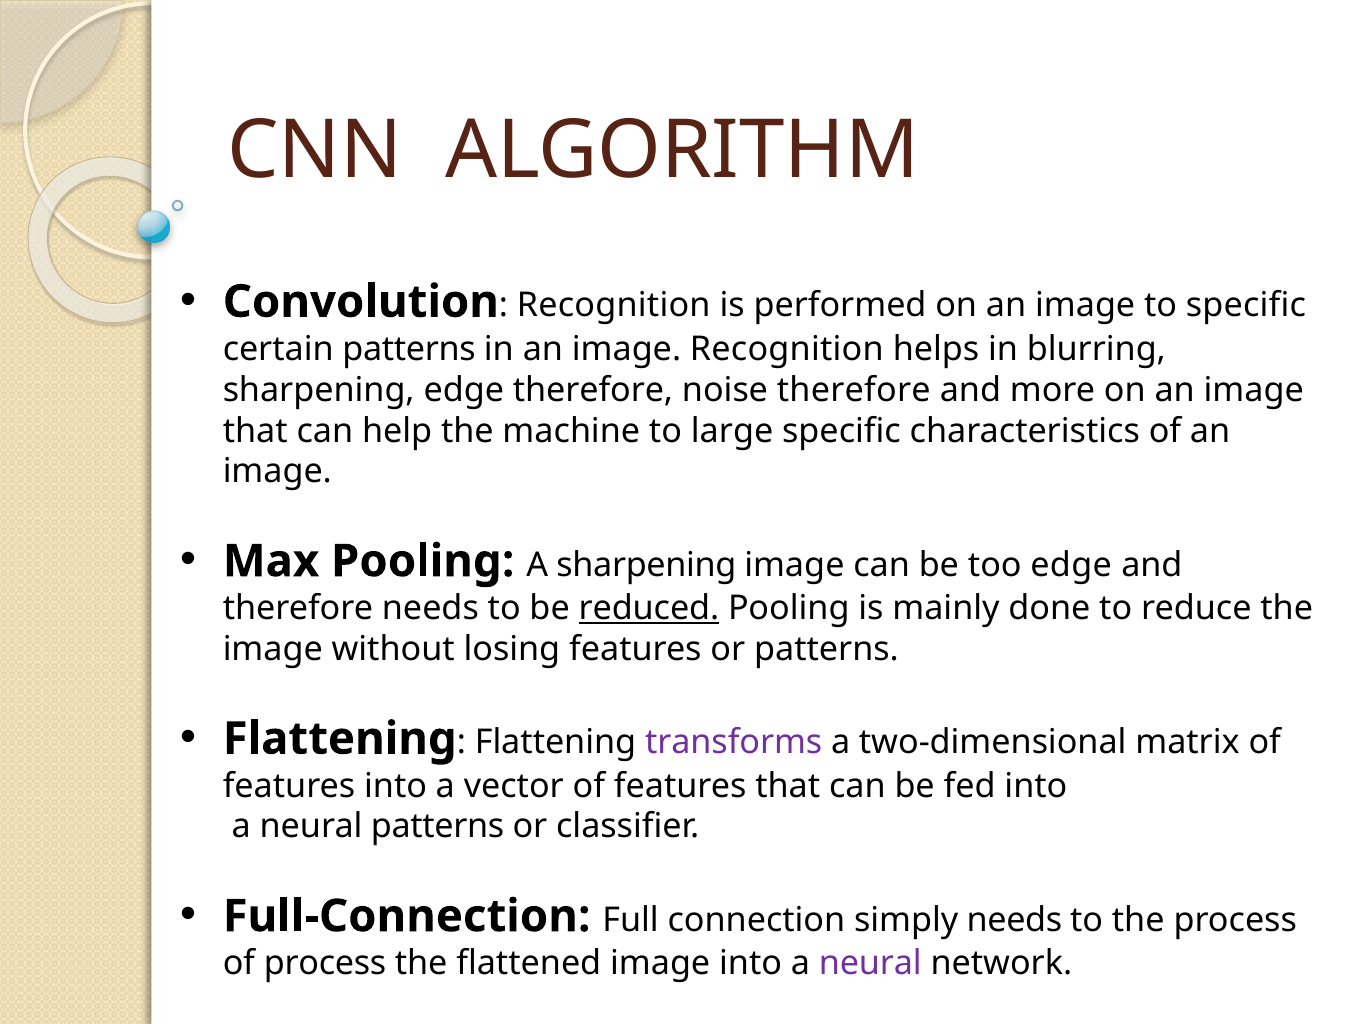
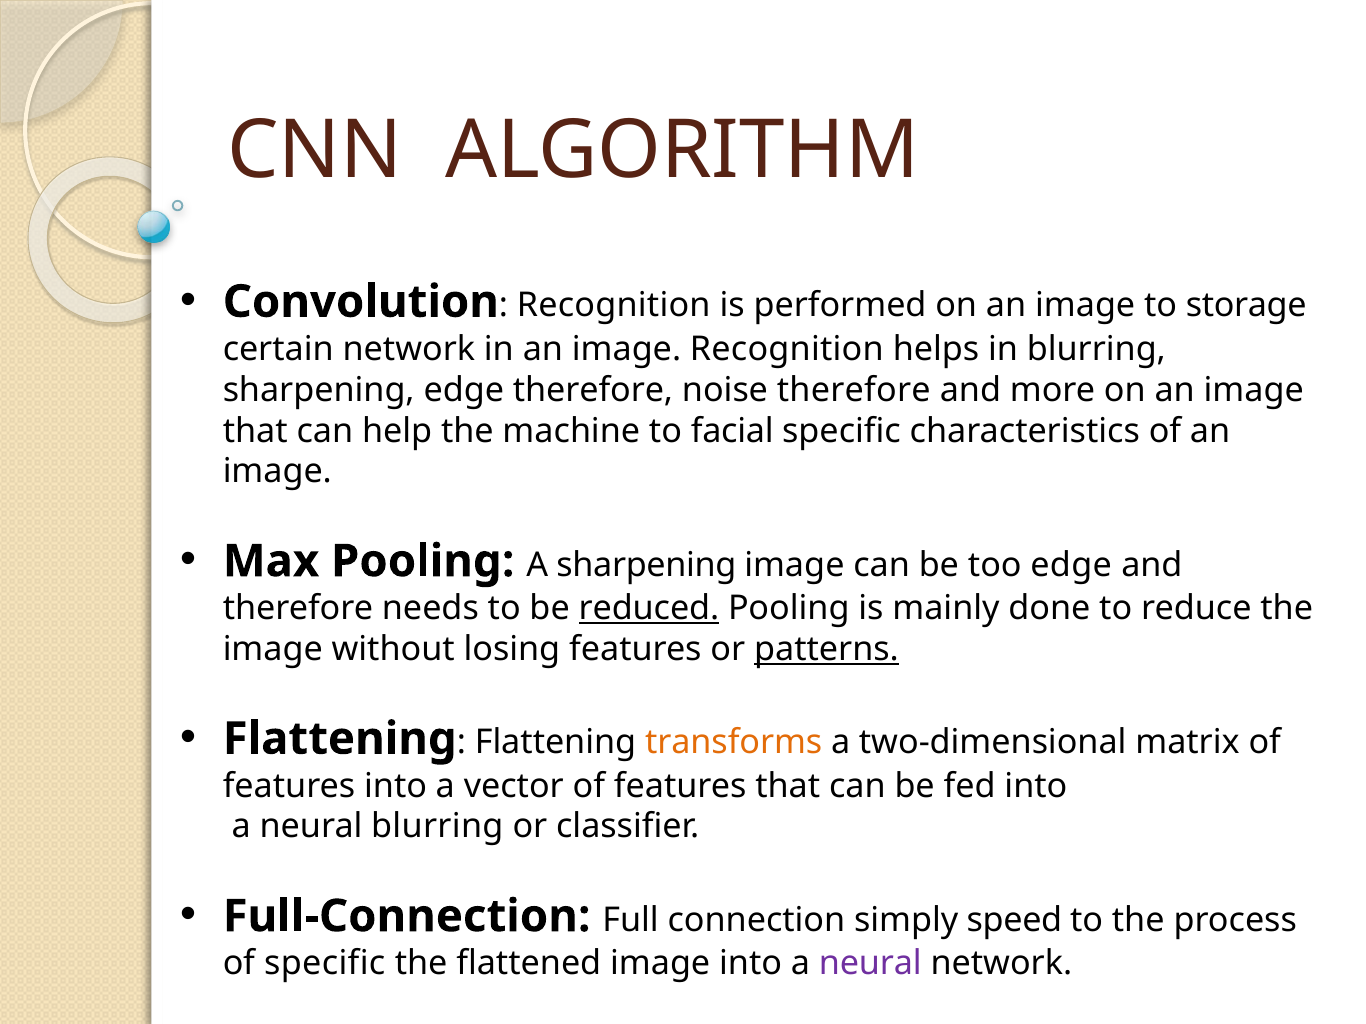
to specific: specific -> storage (1246, 306)
certain patterns: patterns -> network (409, 349)
large: large -> facial (732, 431)
patterns underline: none -> present (827, 650)
transforms colour: purple -> orange (734, 743)
neural patterns: patterns -> blurring (437, 827)
simply needs: needs -> speed (1014, 920)
of process: process -> specific (325, 964)
